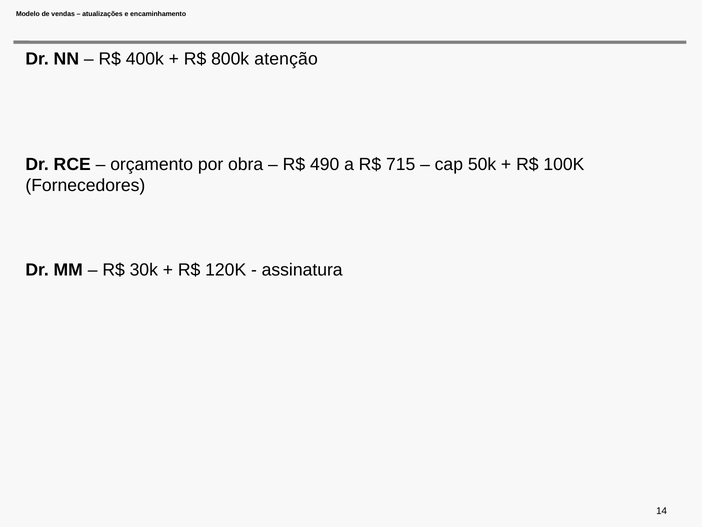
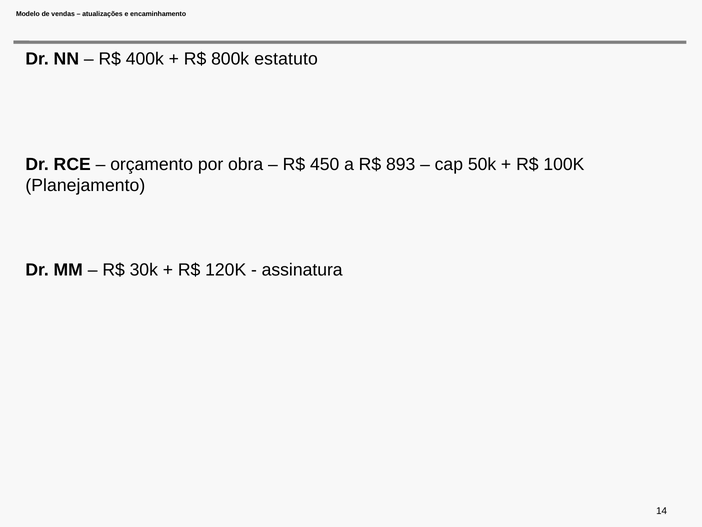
atenção: atenção -> estatuto (286, 59)
490: 490 -> 450 (325, 164)
715: 715 -> 893 (401, 164)
Fornecedores: Fornecedores -> Planejamento (85, 185)
